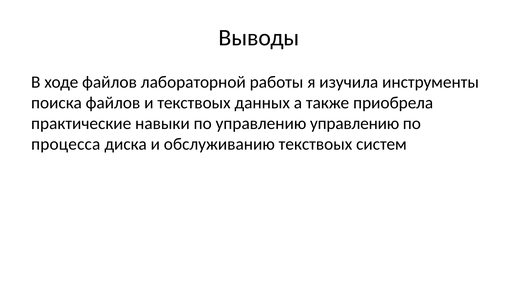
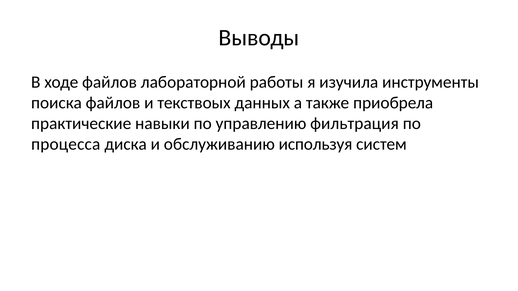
управлению управлению: управлению -> фильтрация (354, 124)
обслуживанию текствоых: текствоых -> используя (316, 144)
